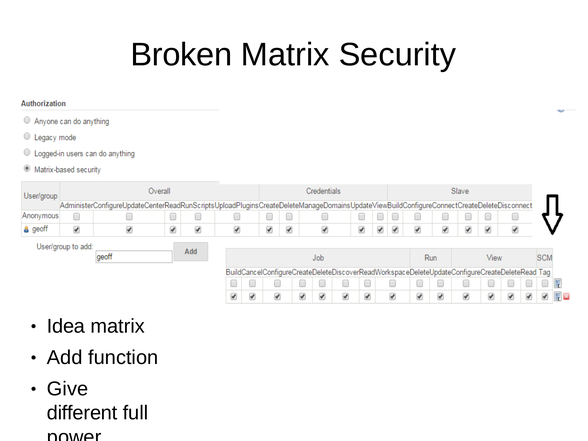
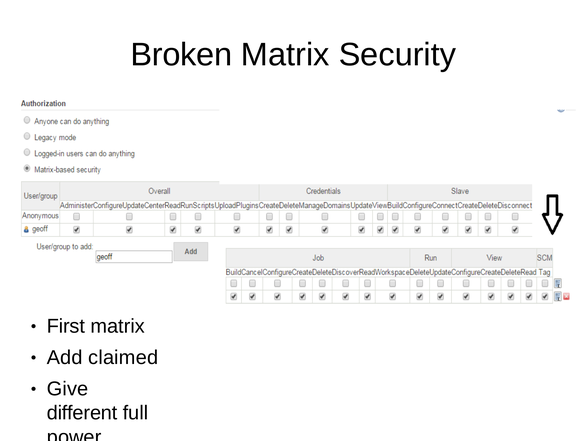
Idea: Idea -> First (66, 326)
function: function -> claimed (123, 357)
